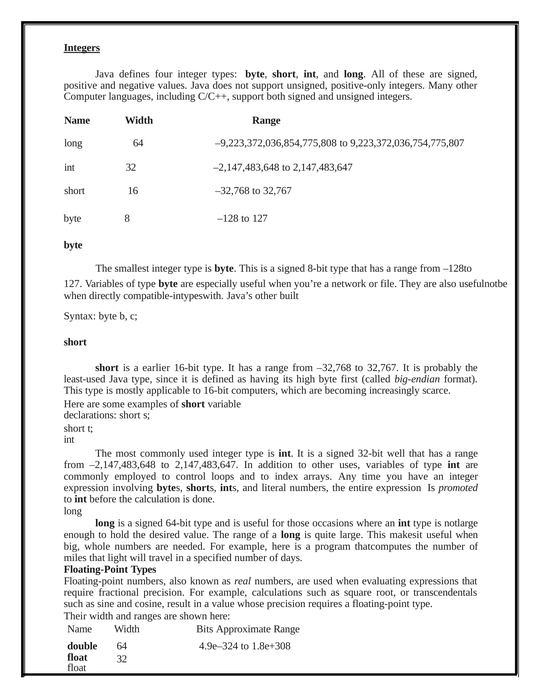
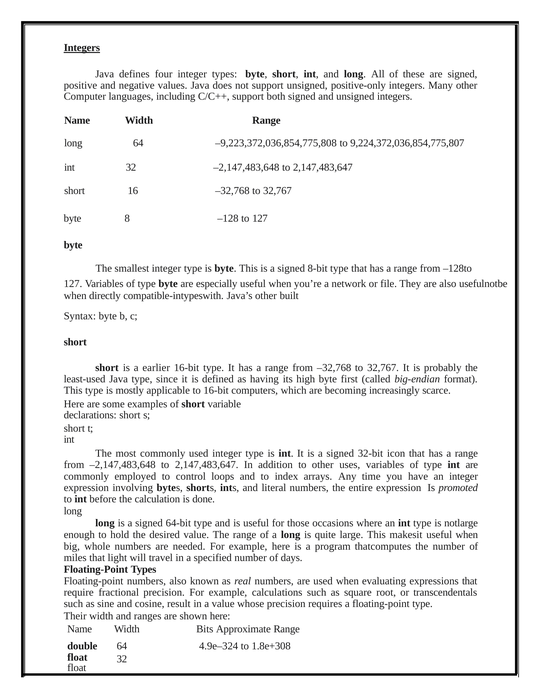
9,223,372,036,754,775,807: 9,223,372,036,754,775,807 -> 9,224,372,036,854,775,807 (407, 143)
well: well -> icon (396, 453)
